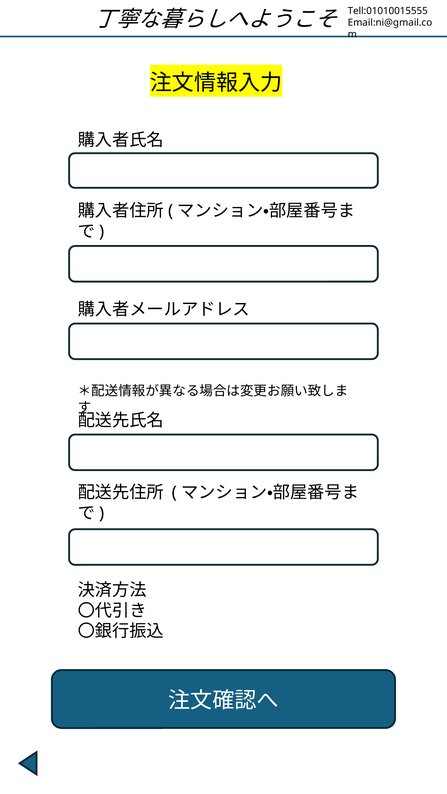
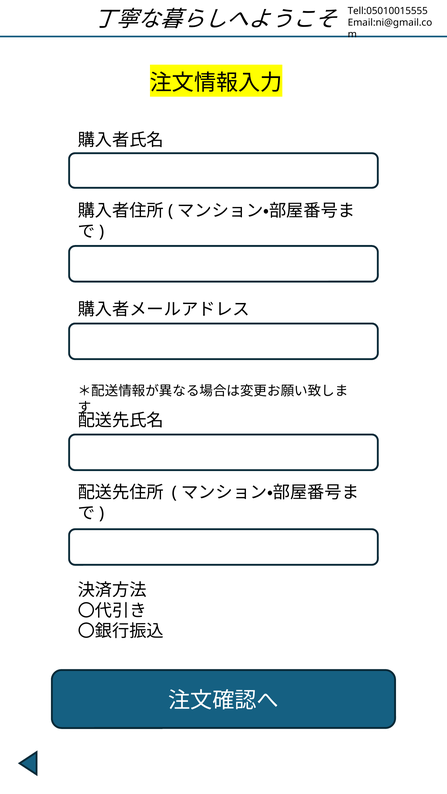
Tell:01010015555: Tell:01010015555 -> Tell:05010015555 (388, 11)
